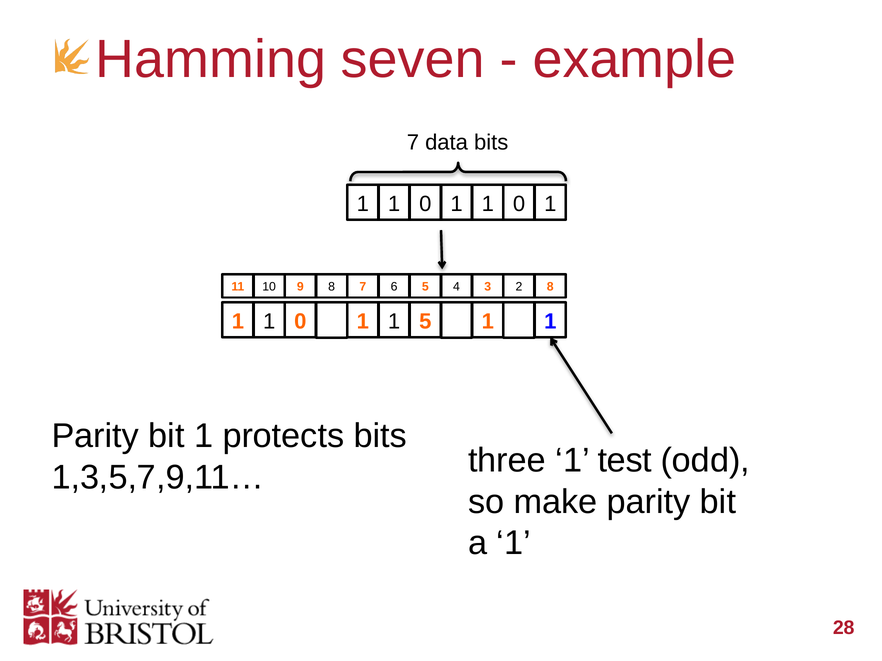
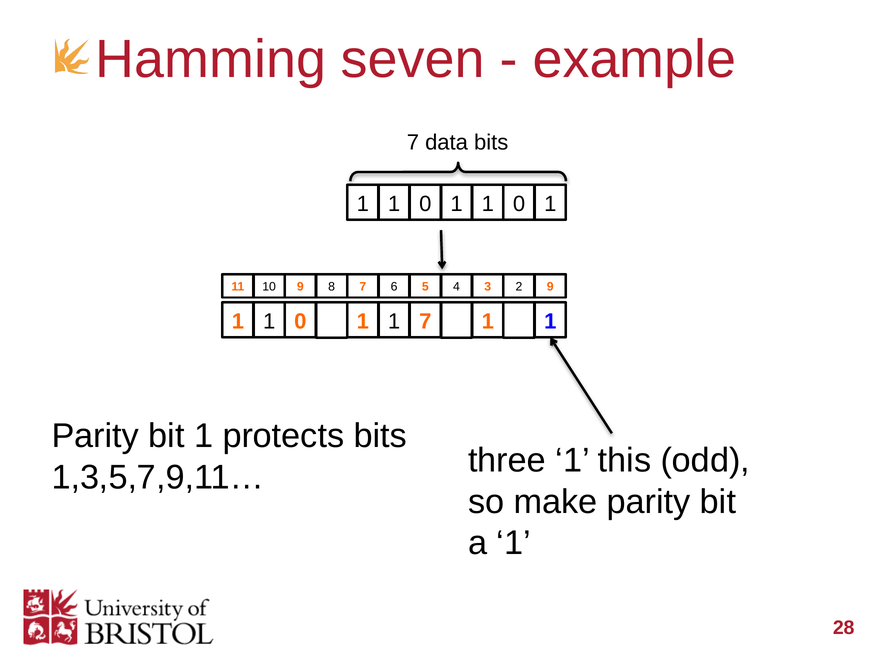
2 8: 8 -> 9 (550, 287)
5: 5 -> 7 (425, 322)
test: test -> this (625, 461)
